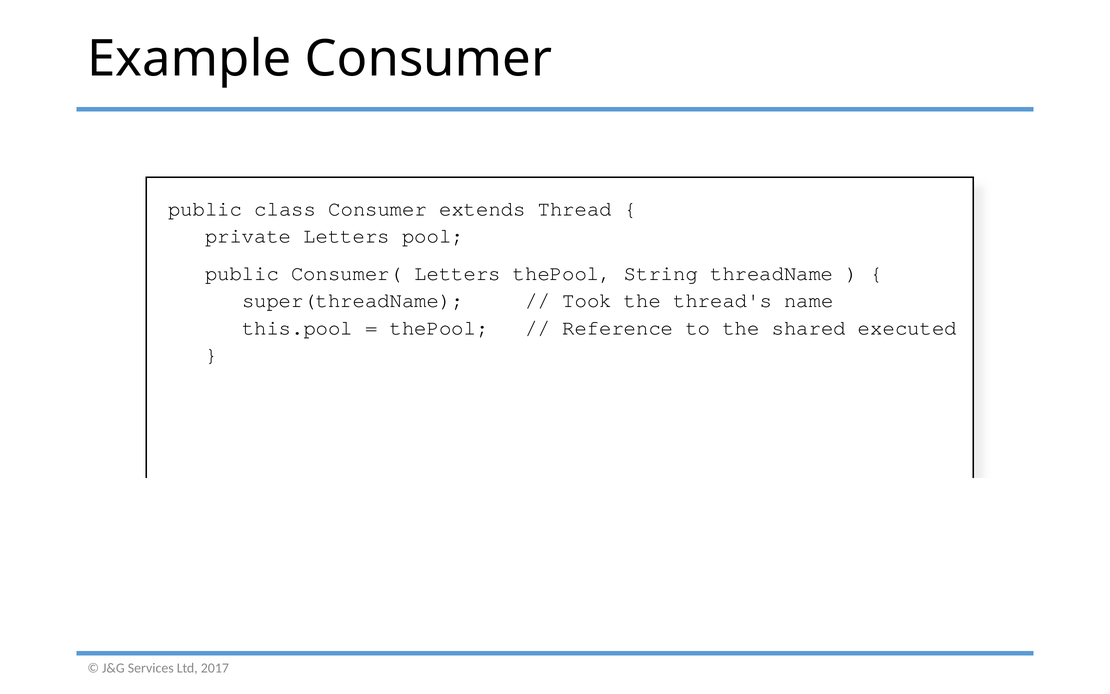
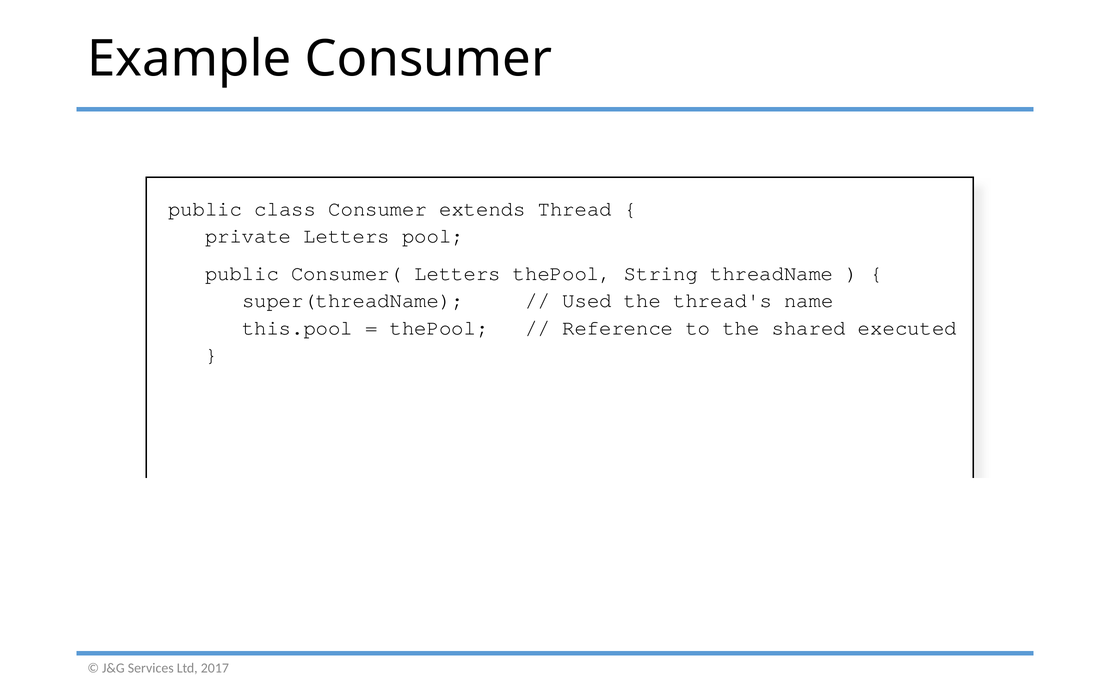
Took: Took -> Used (587, 300)
